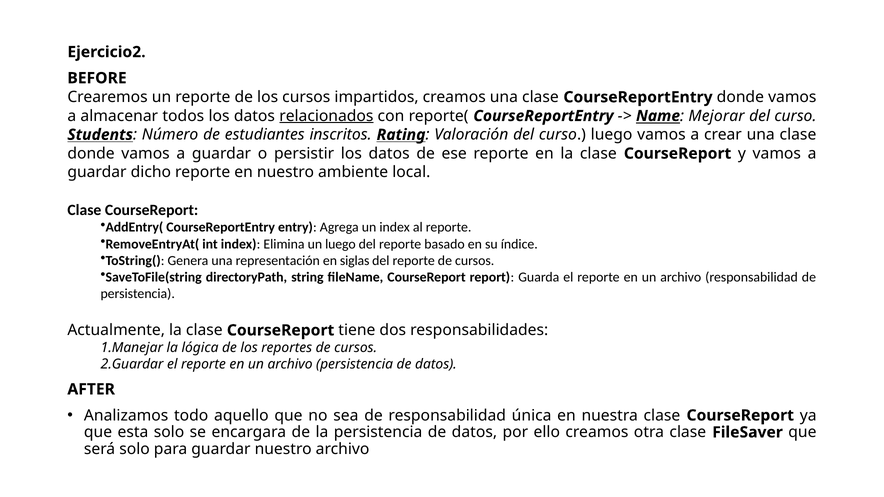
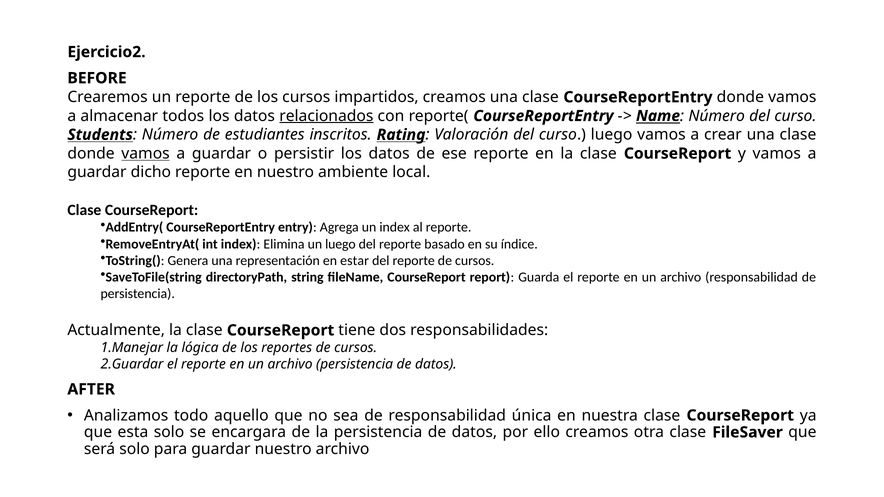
Name Mejorar: Mejorar -> Número (717, 116)
vamos underline: none -> present (146, 154)
siglas: siglas -> estar (355, 261)
